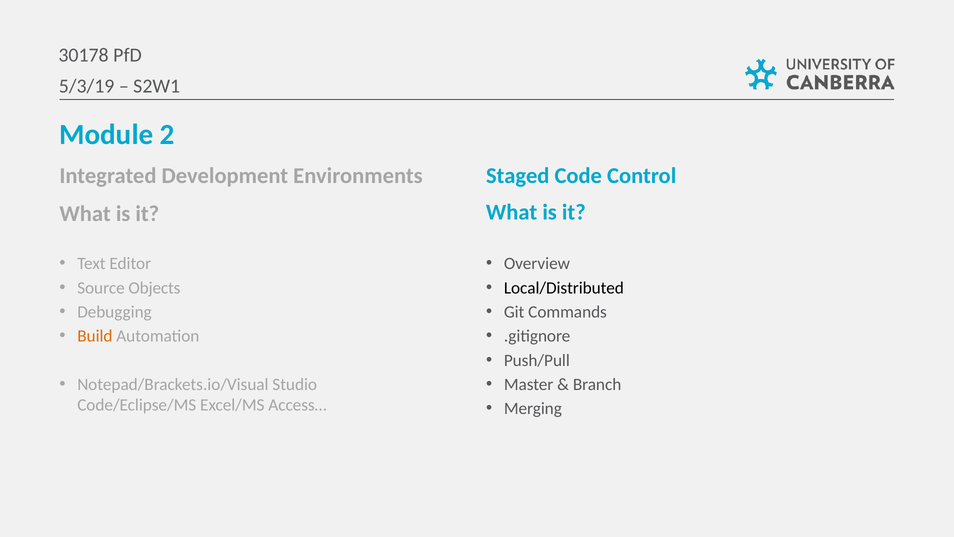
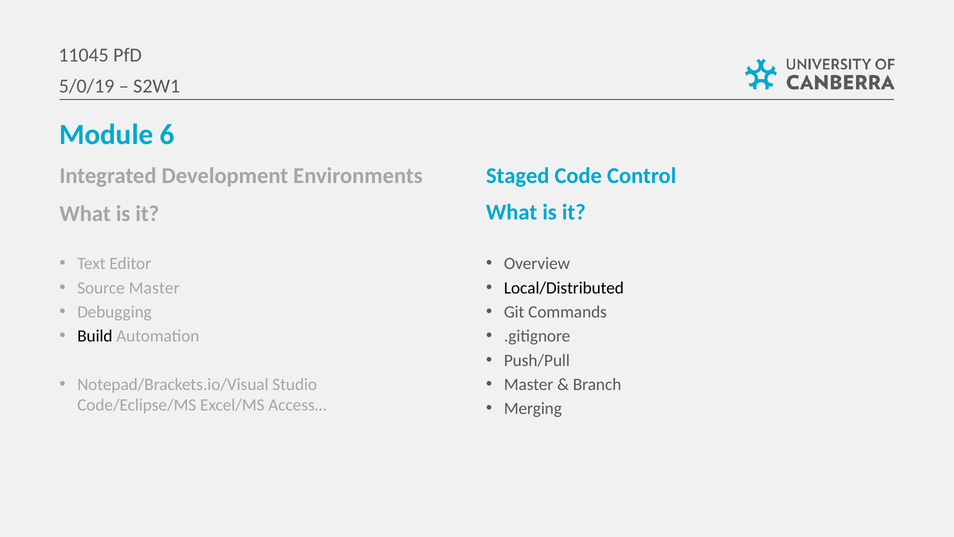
30178: 30178 -> 11045 (84, 55)
5/3/19: 5/3/19 -> 5/0/19 (87, 86)
2: 2 -> 6 (167, 135)
Source Objects: Objects -> Master (154, 288)
Build colour: orange -> black (95, 336)
